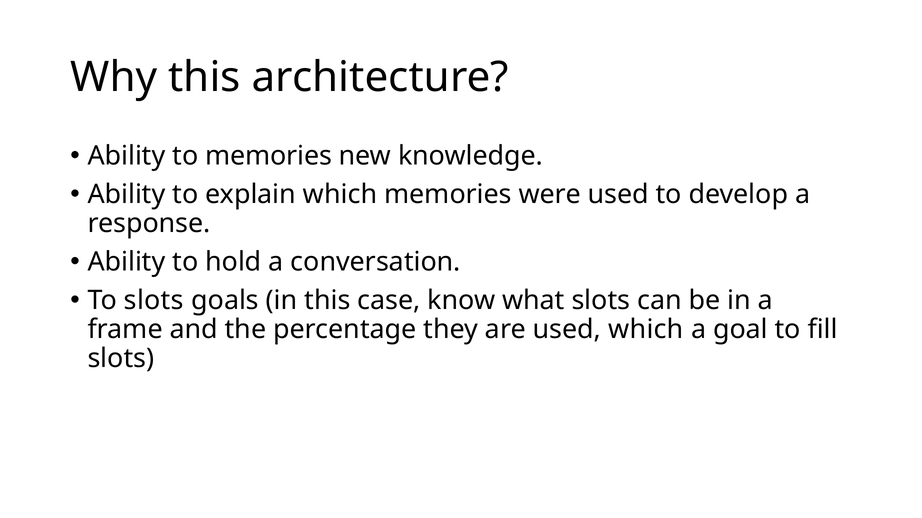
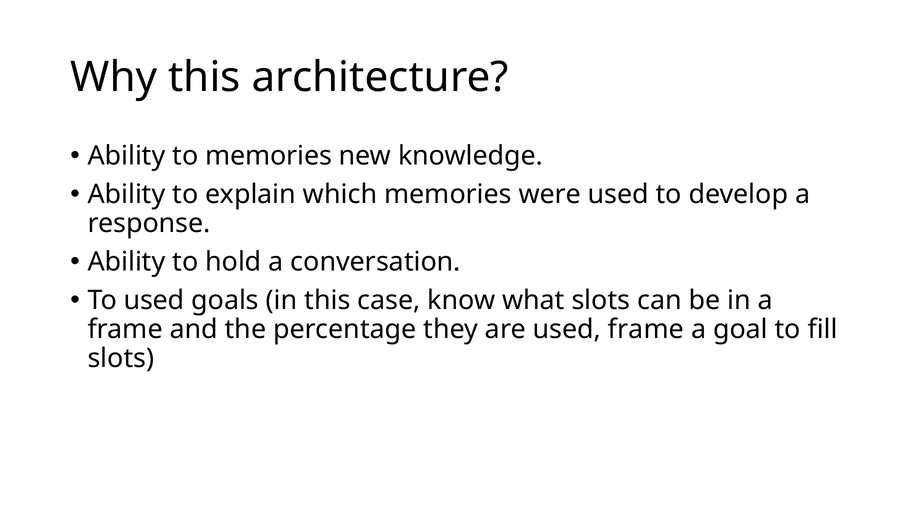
To slots: slots -> used (154, 301)
used which: which -> frame (646, 330)
